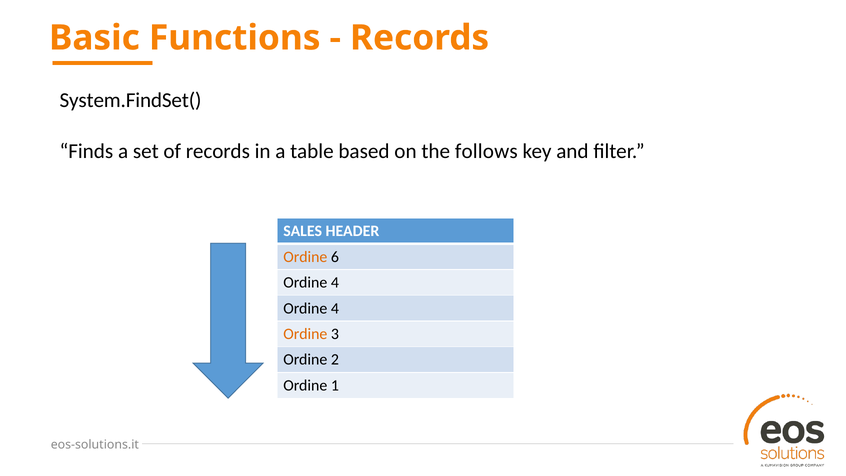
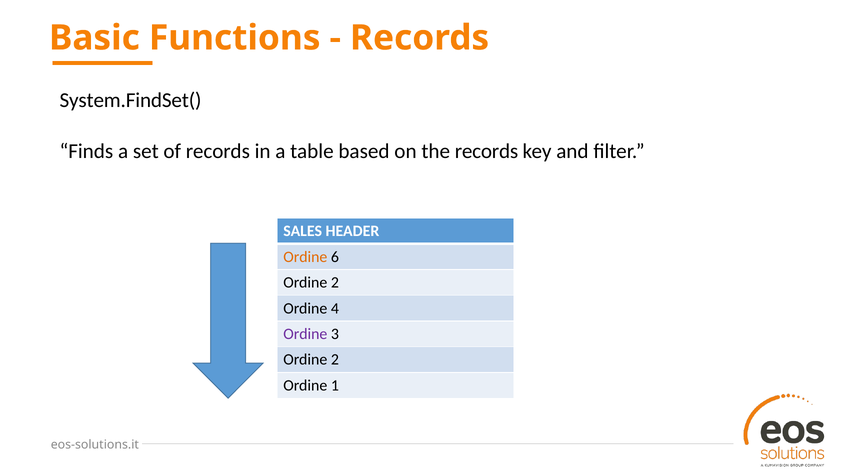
the follows: follows -> records (486, 151)
4: 4 -> 2 (335, 282)
Ordine colour: orange -> purple (305, 334)
